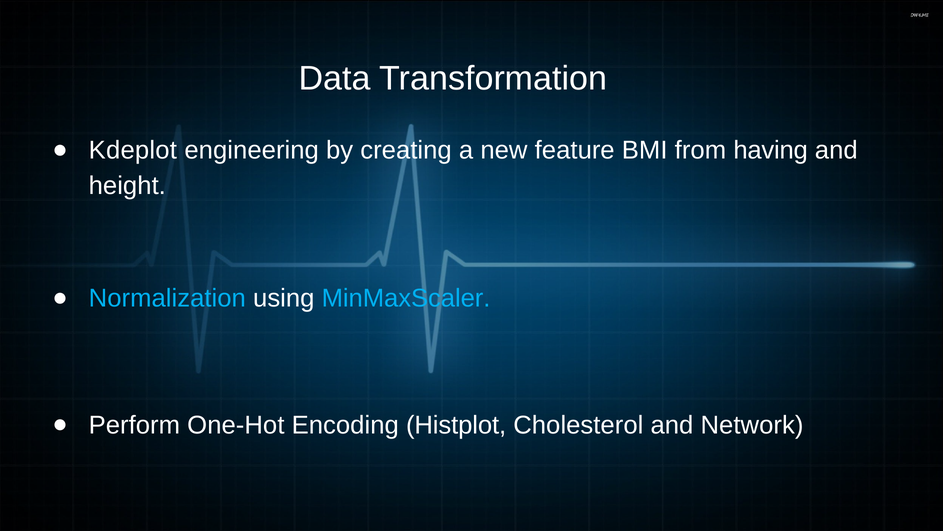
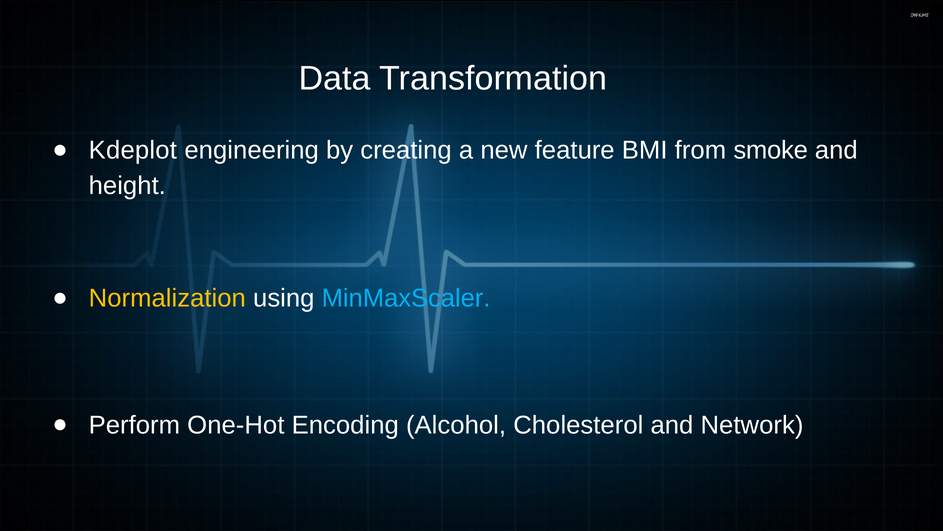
having: having -> smoke (771, 150)
Normalization colour: light blue -> yellow (167, 298)
Histplot: Histplot -> Alcohol (456, 425)
